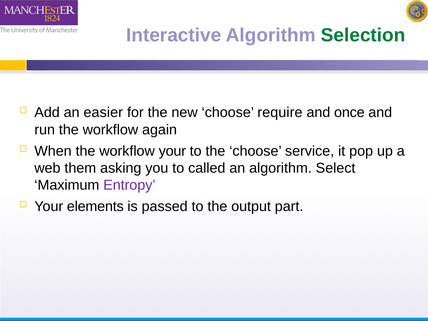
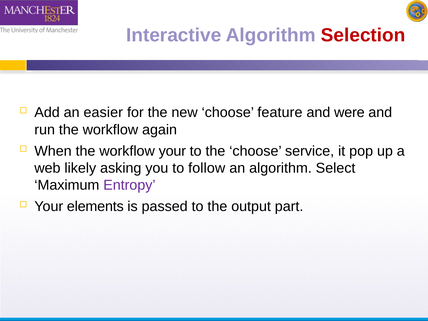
Selection colour: green -> red (363, 35)
require: require -> feature (280, 113)
once: once -> were (349, 113)
them: them -> likely (80, 168)
called: called -> follow (207, 168)
